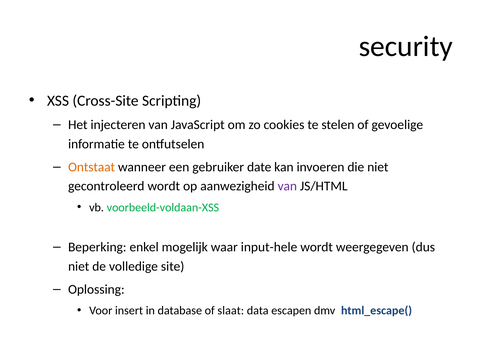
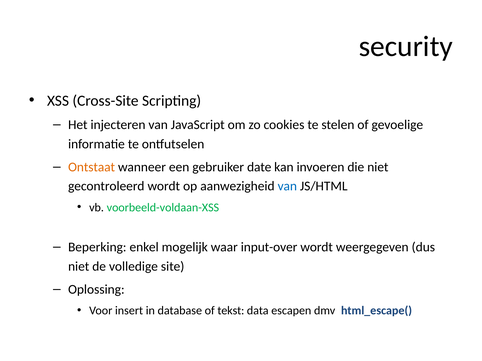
van colour: purple -> blue (287, 186)
input-hele: input-hele -> input-over (269, 247)
slaat: slaat -> tekst (231, 311)
